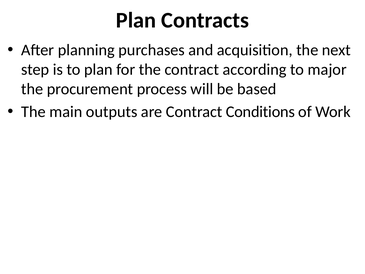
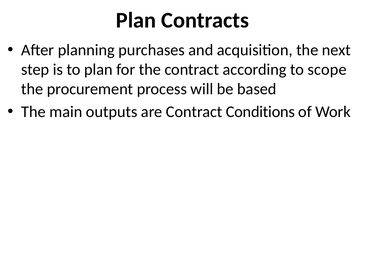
major: major -> scope (327, 69)
